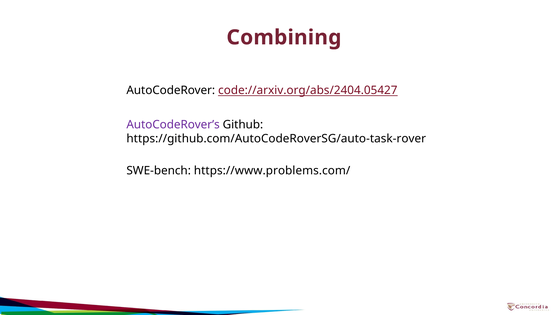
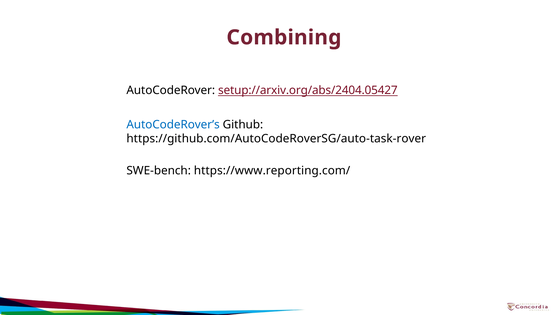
code://arxiv.org/abs/2404.05427: code://arxiv.org/abs/2404.05427 -> setup://arxiv.org/abs/2404.05427 (308, 90)
AutoCodeRover’s colour: purple -> blue (173, 124)
https://www.problems.com/: https://www.problems.com/ -> https://www.reporting.com/ (272, 170)
